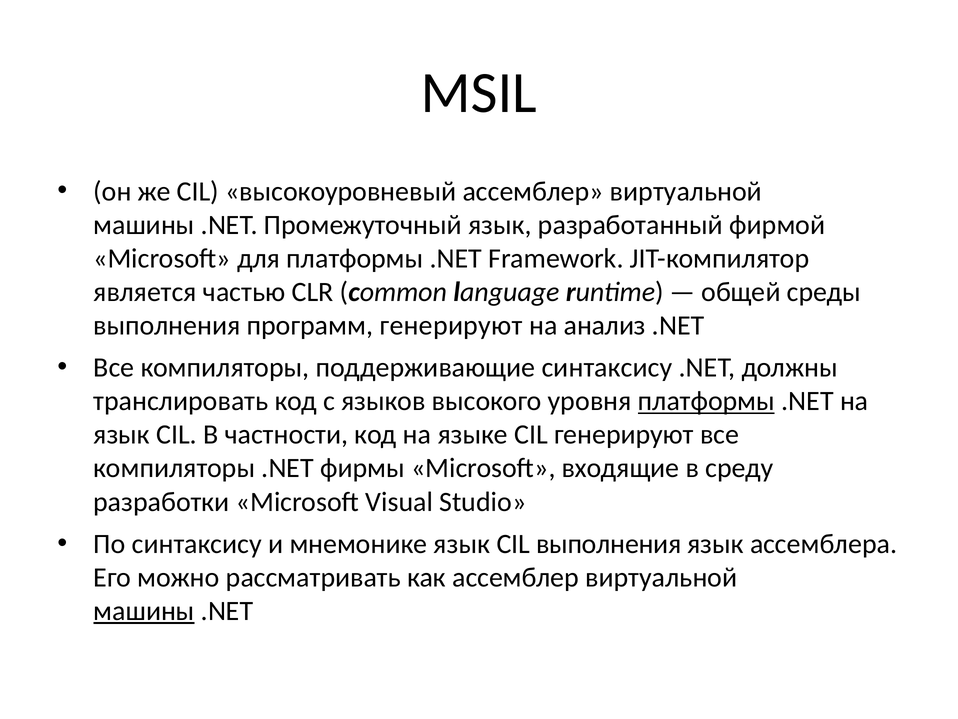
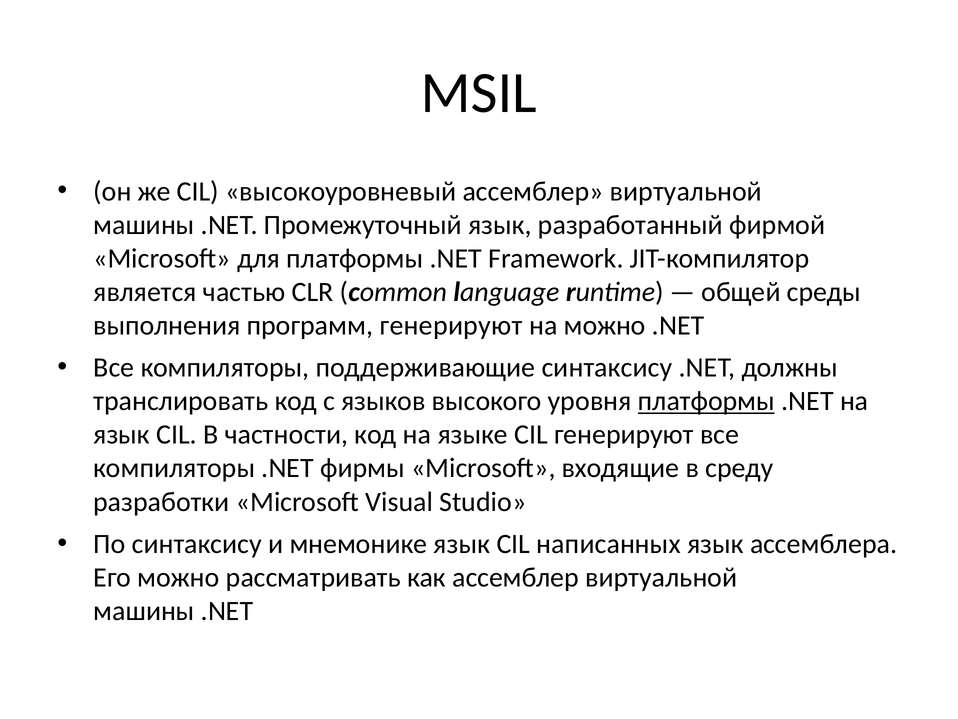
на анализ: анализ -> можно (605, 325)
CIL выполнения: выполнения -> написанных (609, 544)
машины underline: present -> none (144, 611)
